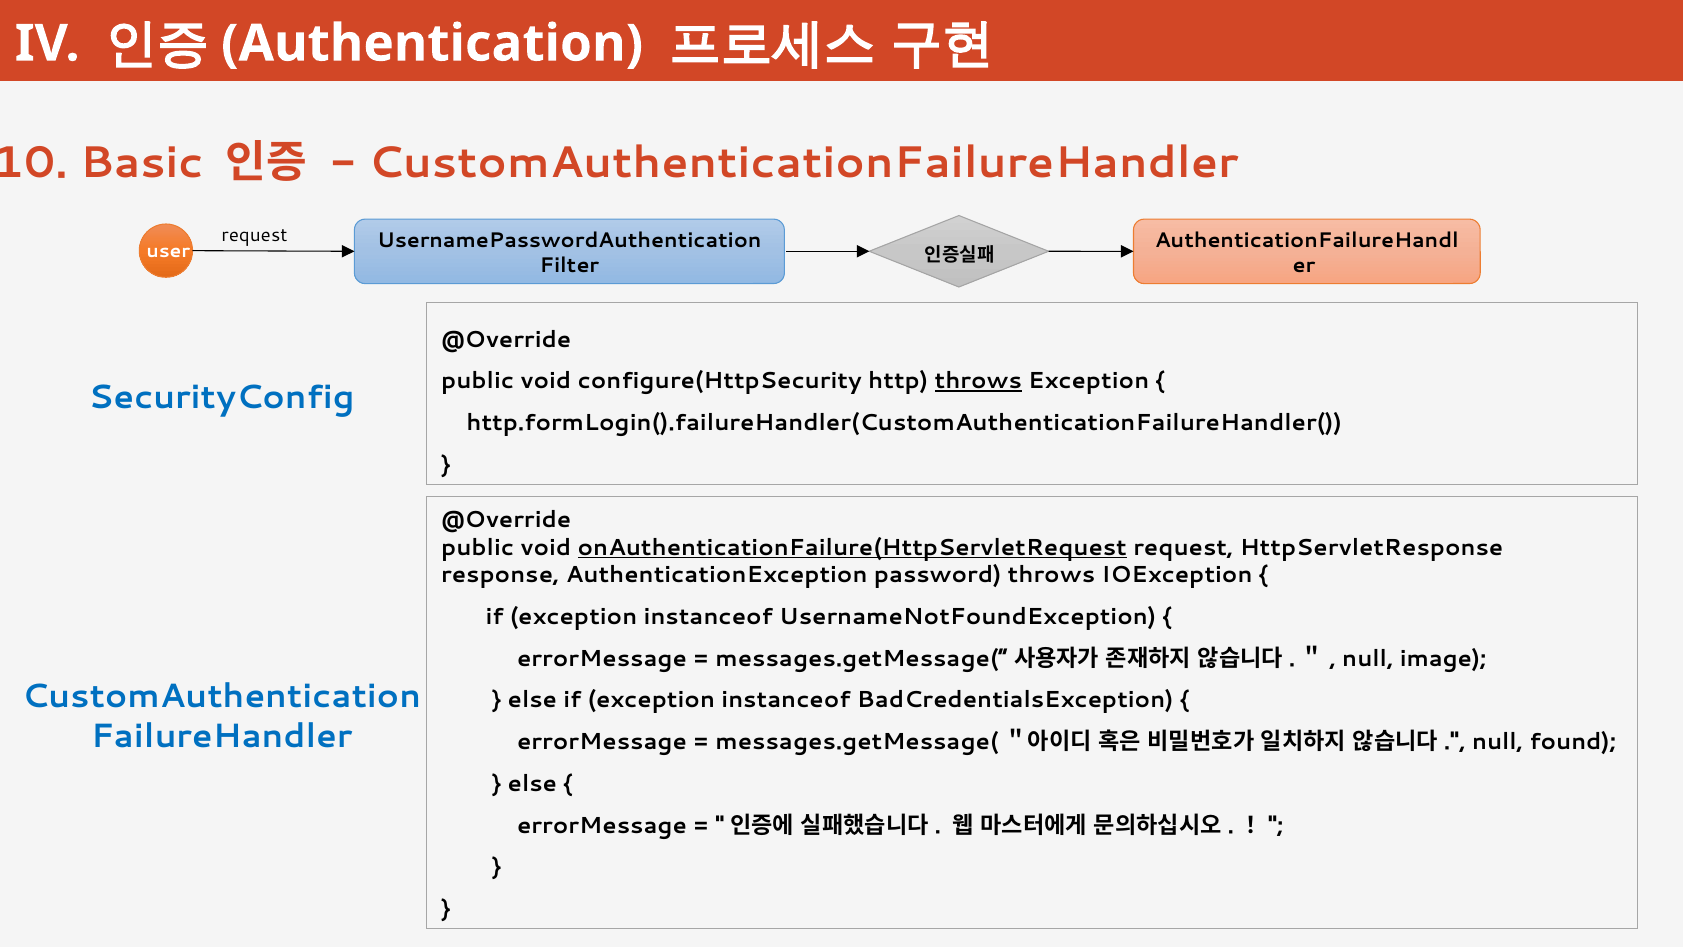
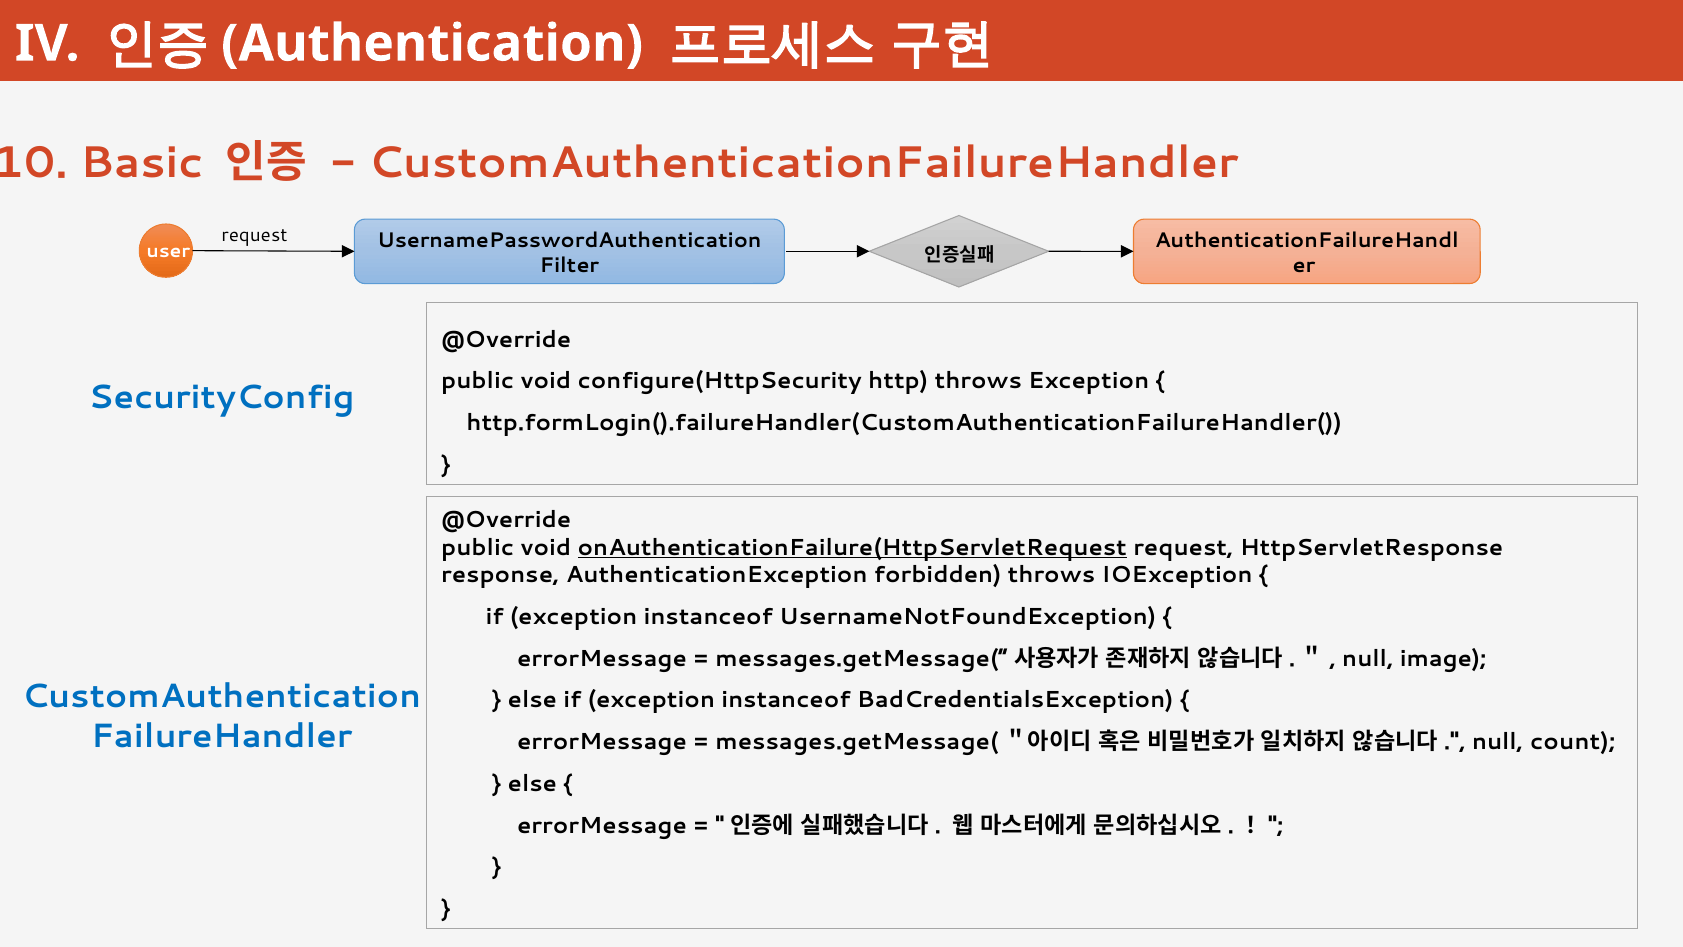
throws underline: present -> none (978, 381)
password: password -> forbidden (938, 575)
found: found -> count (1573, 742)
